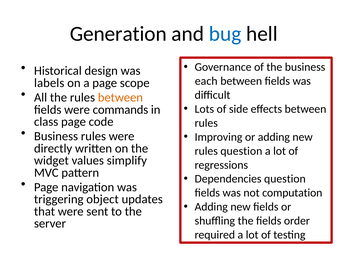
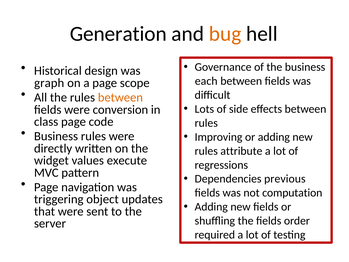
bug colour: blue -> orange (225, 34)
labels: labels -> graph (49, 83)
commands: commands -> conversion (120, 110)
rules question: question -> attribute (241, 151)
simplify: simplify -> execute (127, 160)
Dependencies question: question -> previous (285, 179)
